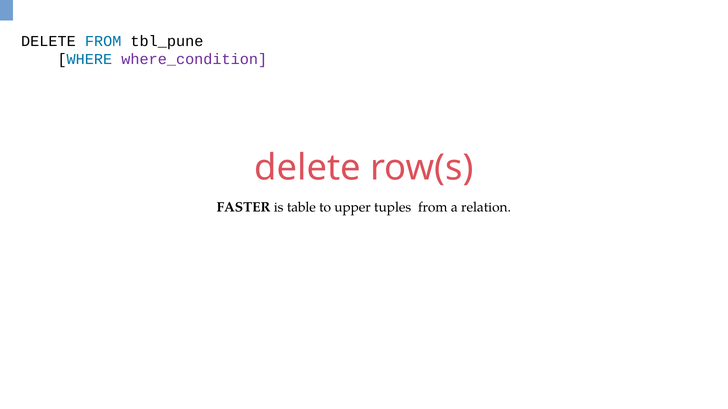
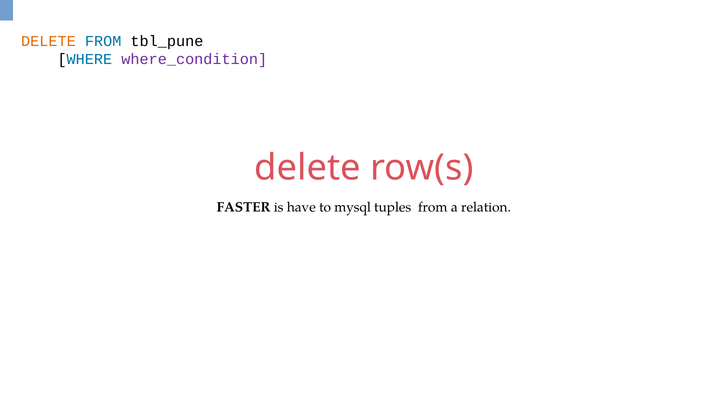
DELETE colour: black -> orange (48, 41)
table: table -> have (301, 207)
upper: upper -> mysql (353, 207)
